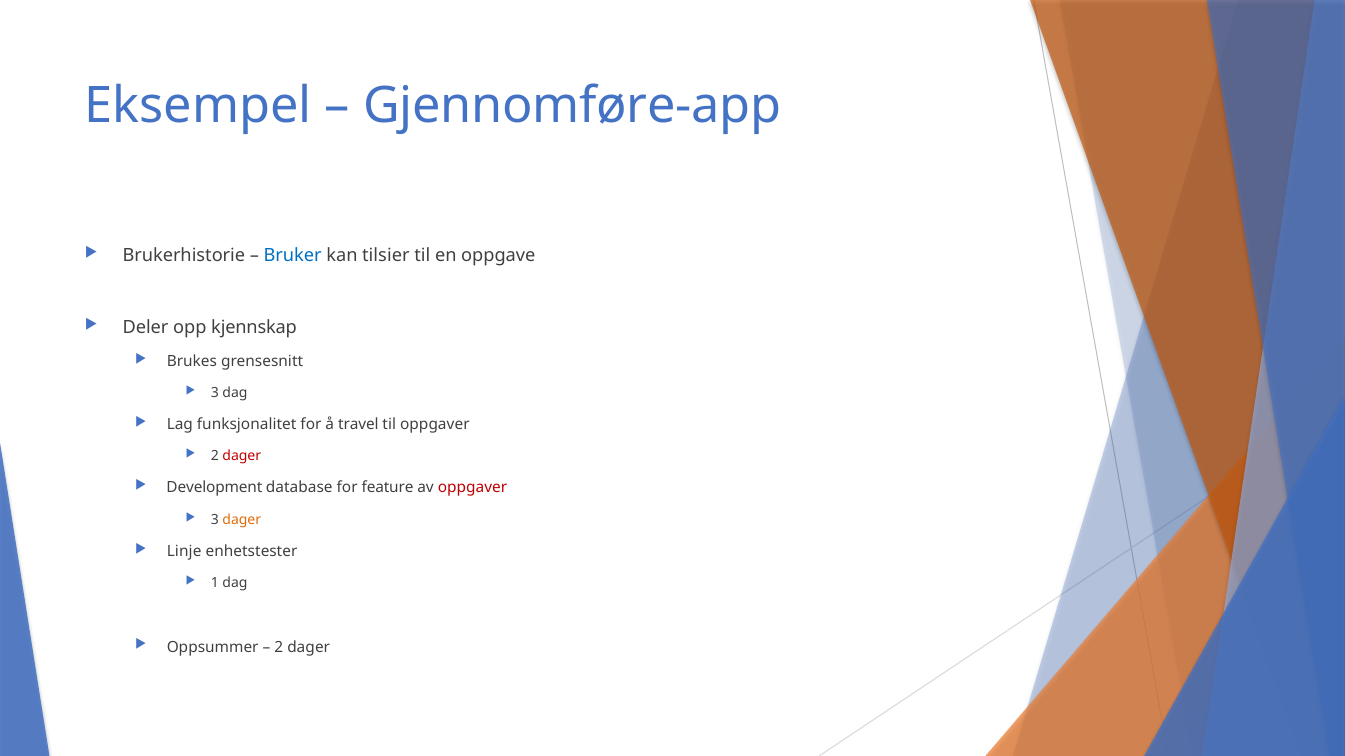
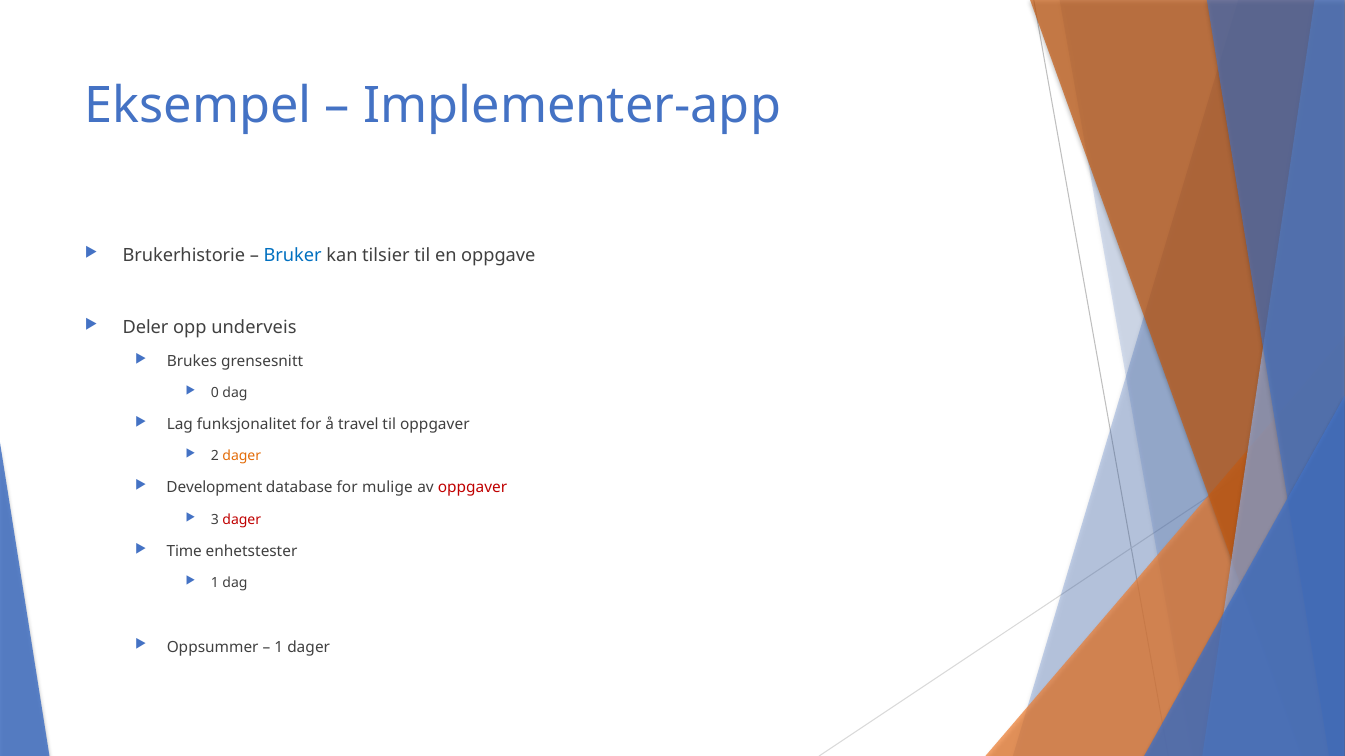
Gjennomføre-app: Gjennomføre-app -> Implementer-app (572, 106)
kjennskap: kjennskap -> underveis (254, 327)
3: 3 -> 0 (215, 393)
dager colour: red -> orange (242, 456)
feature: feature -> mulige (387, 488)
dager colour: orange -> red (242, 520)
Linje: Linje -> Time (184, 552)
2: 2 -> 1 (279, 647)
